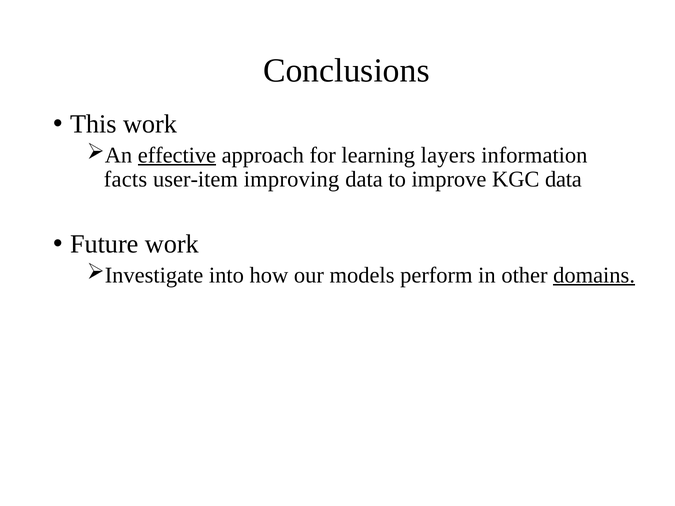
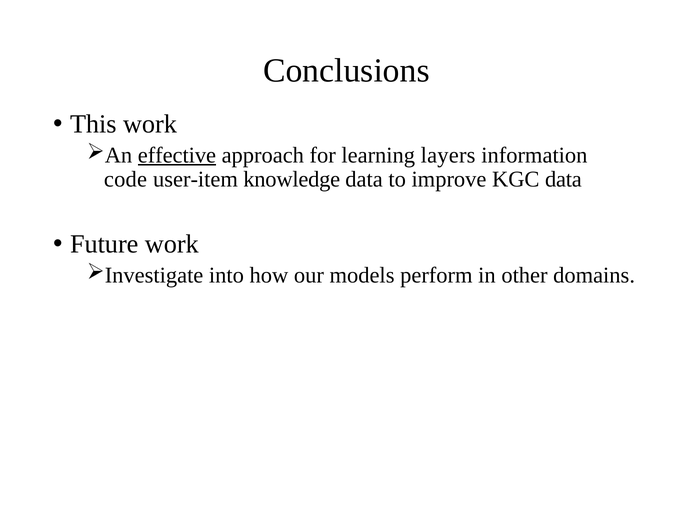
facts: facts -> code (126, 180)
improving: improving -> knowledge (292, 180)
domains underline: present -> none (594, 275)
